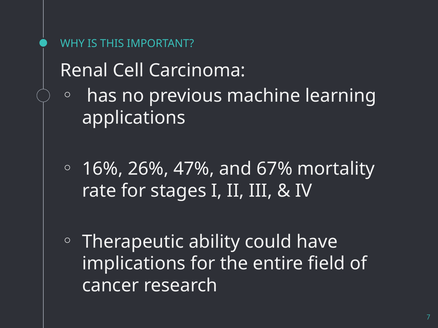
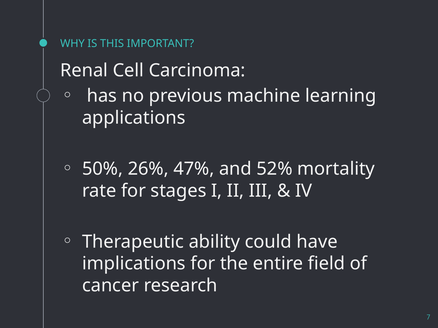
16%: 16% -> 50% (103, 169)
67%: 67% -> 52% (274, 169)
